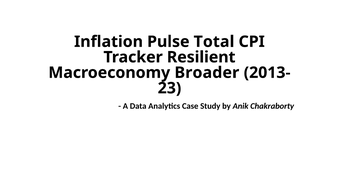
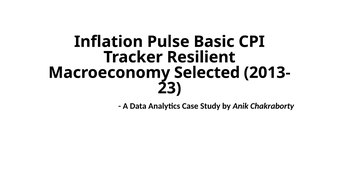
Total: Total -> Basic (214, 42)
Broader: Broader -> Selected (207, 73)
